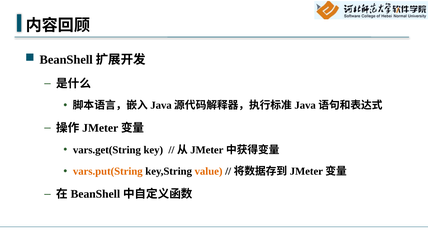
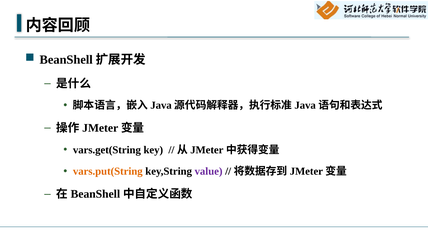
value colour: orange -> purple (209, 171)
